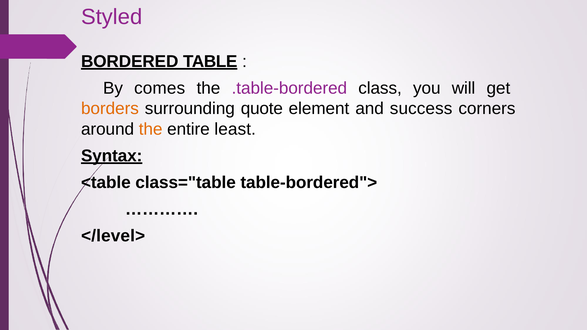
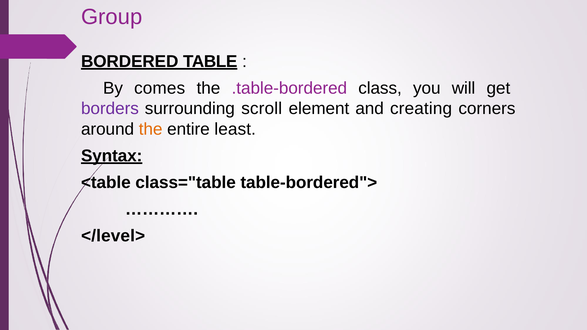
Styled: Styled -> Group (112, 17)
borders colour: orange -> purple (110, 109)
quote: quote -> scroll (262, 109)
success: success -> creating (421, 109)
